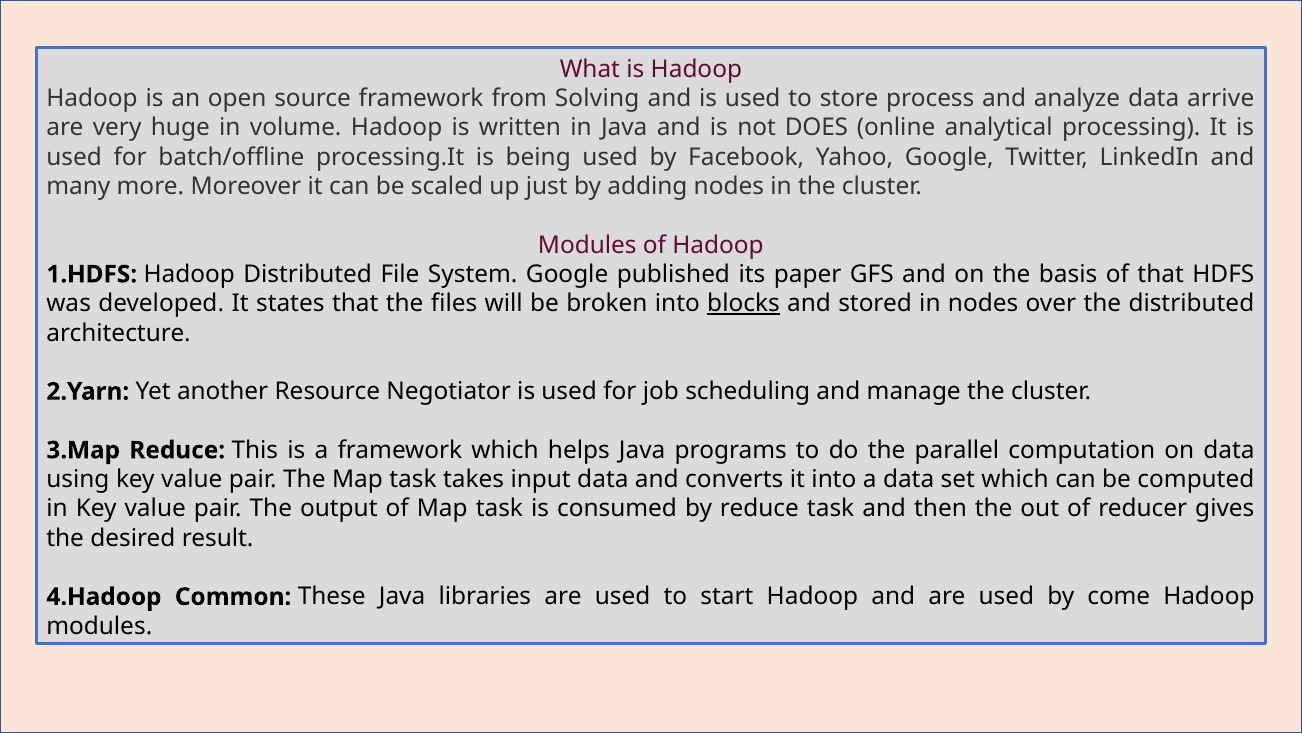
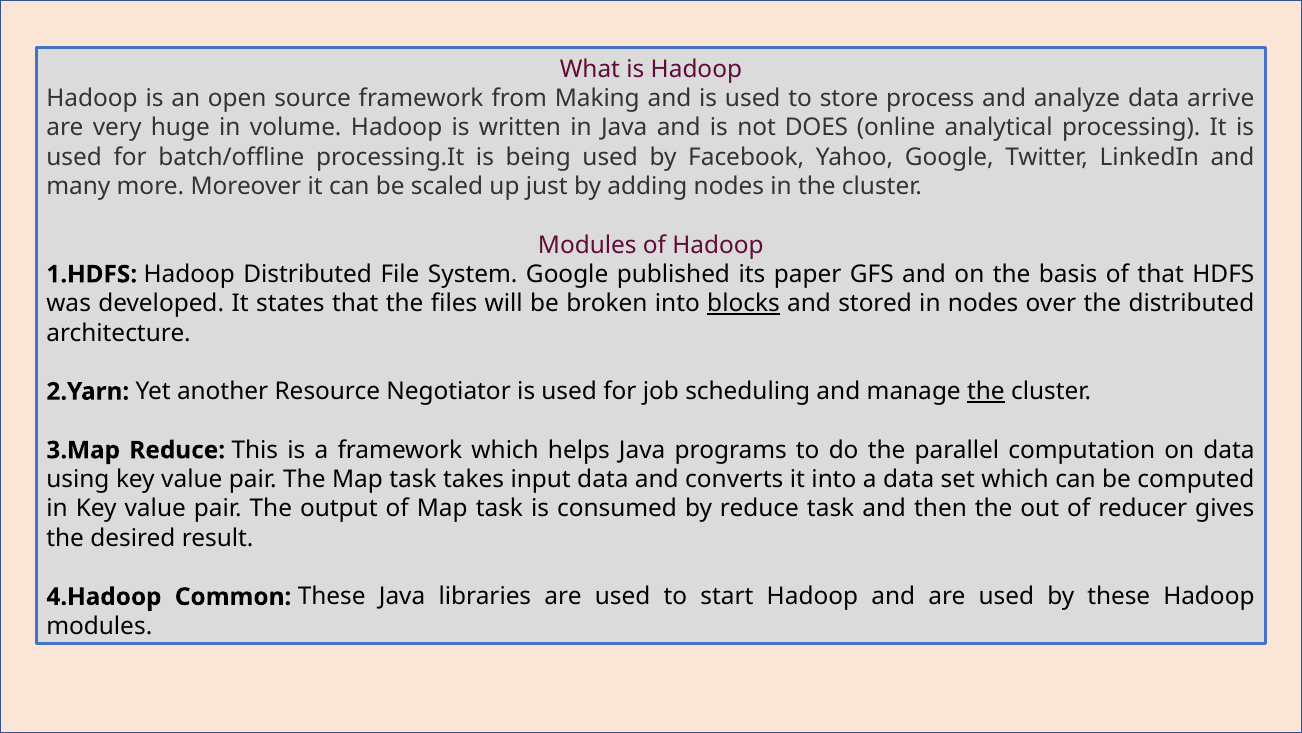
Solving: Solving -> Making (597, 98)
the underline: none -> present (986, 391)
by come: come -> these (1119, 596)
